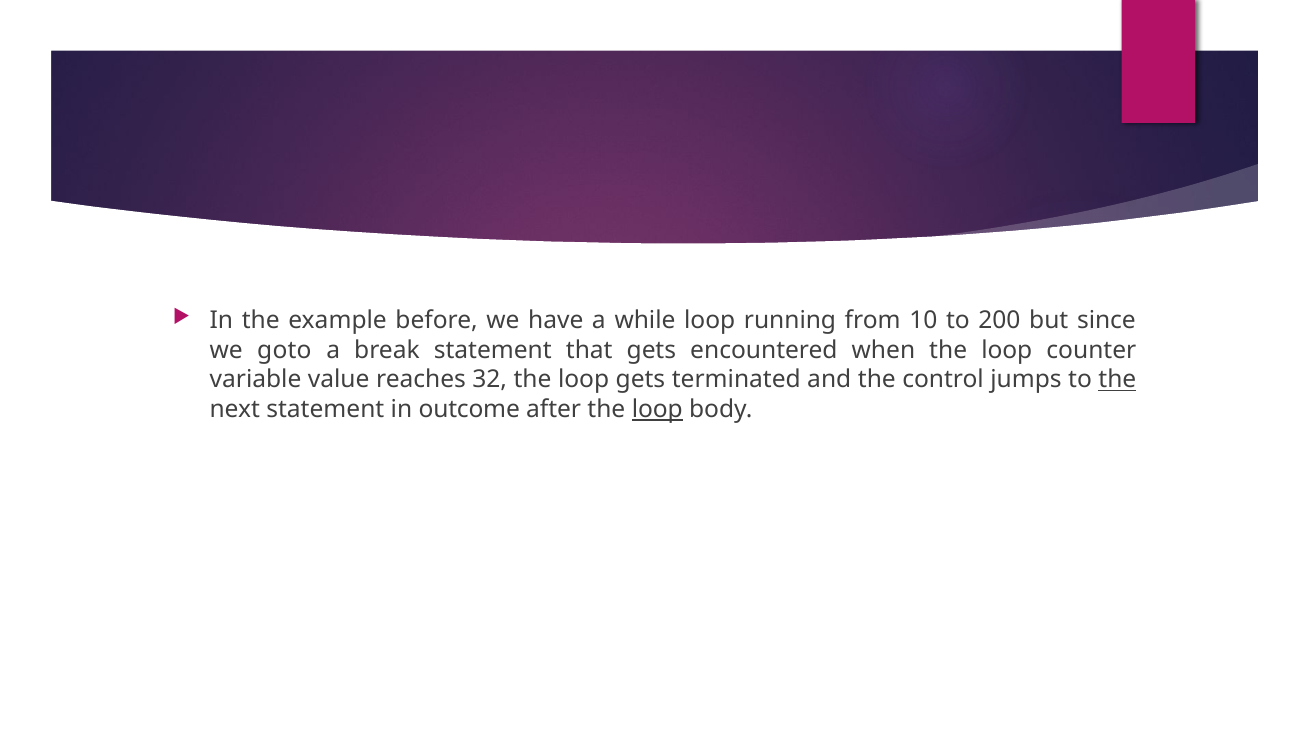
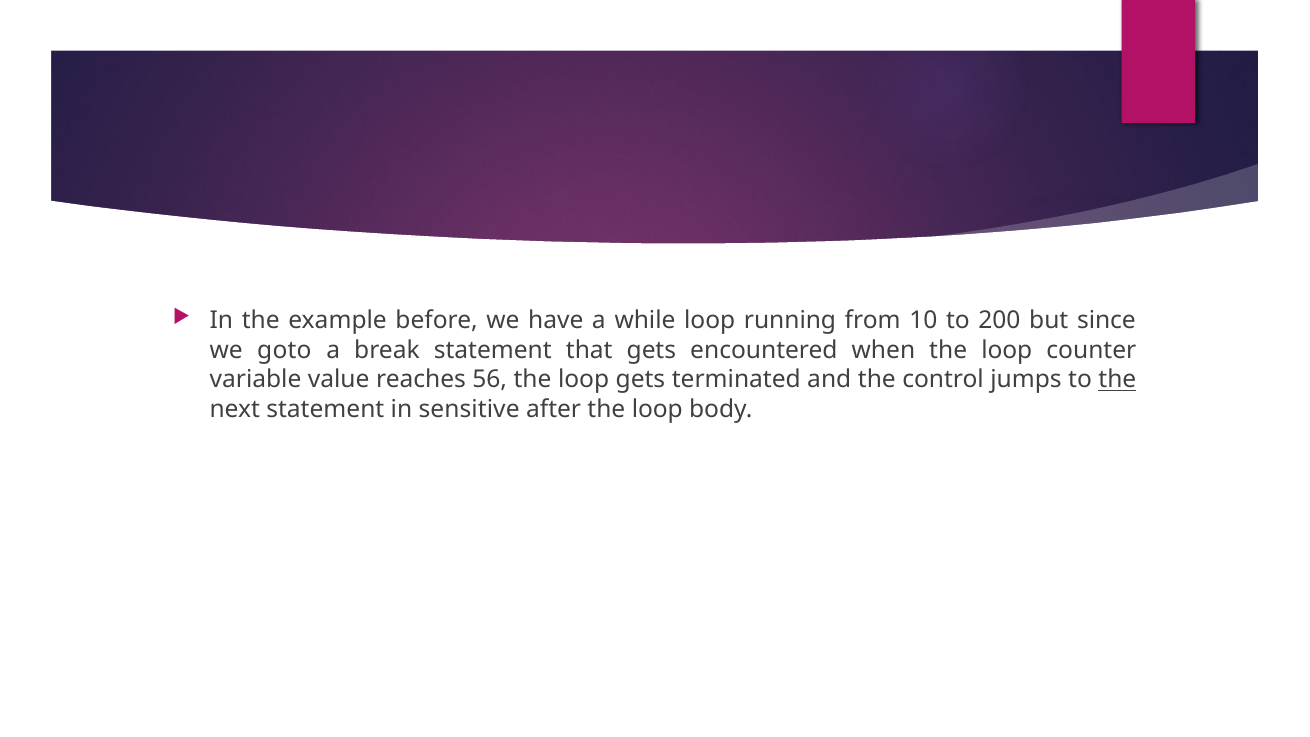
32: 32 -> 56 (490, 380)
outcome: outcome -> sensitive (469, 409)
loop underline: present -> none (657, 409)
